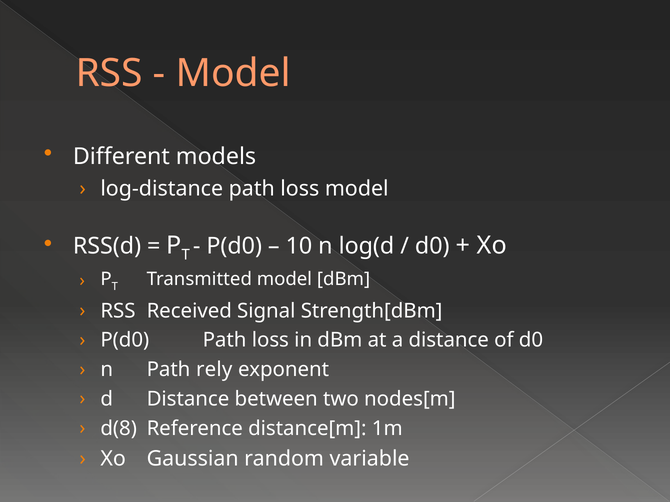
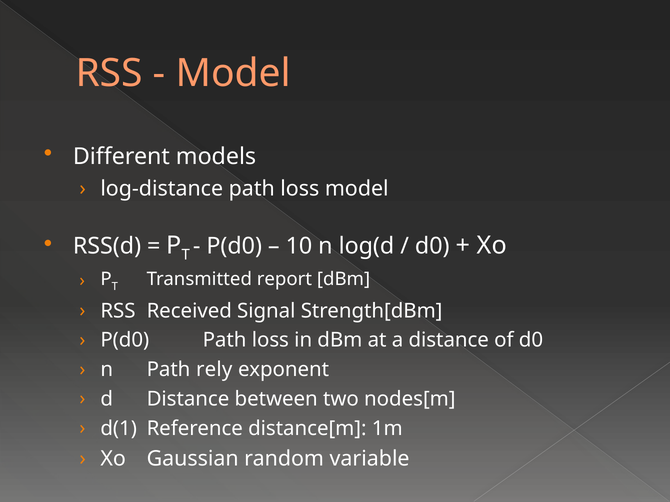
Transmitted model: model -> report (284, 280)
d(8: d(8 -> d(1 (119, 429)
